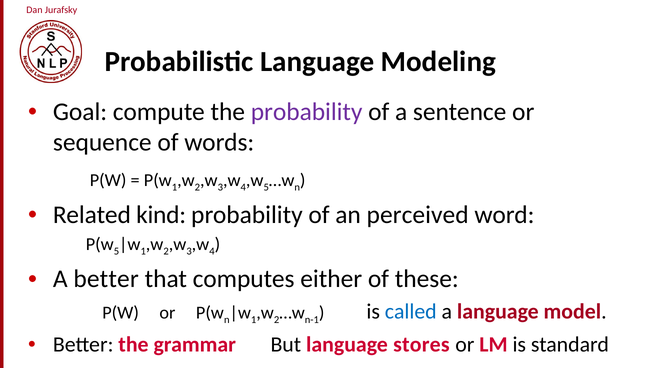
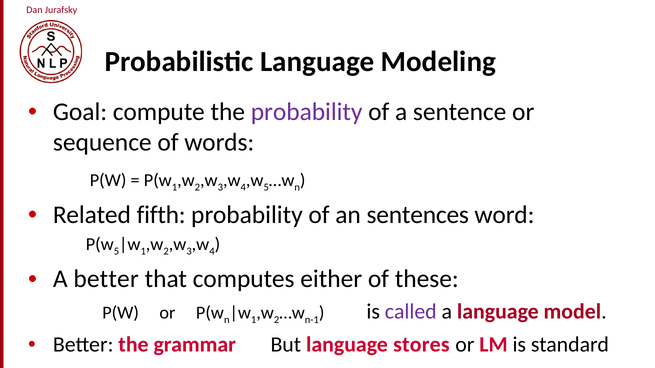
kind: kind -> fifth (161, 215)
perceived: perceived -> sentences (418, 215)
called colour: blue -> purple (411, 312)
